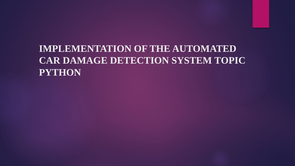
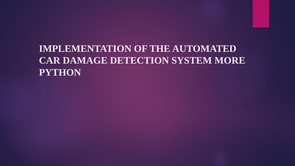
TOPIC: TOPIC -> MORE (230, 61)
